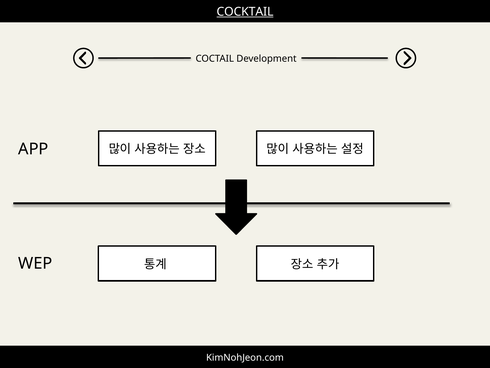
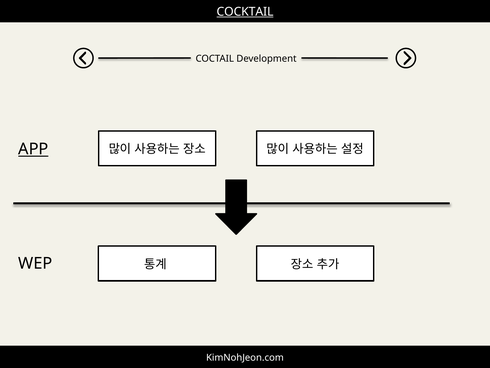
APP underline: none -> present (33, 149)
